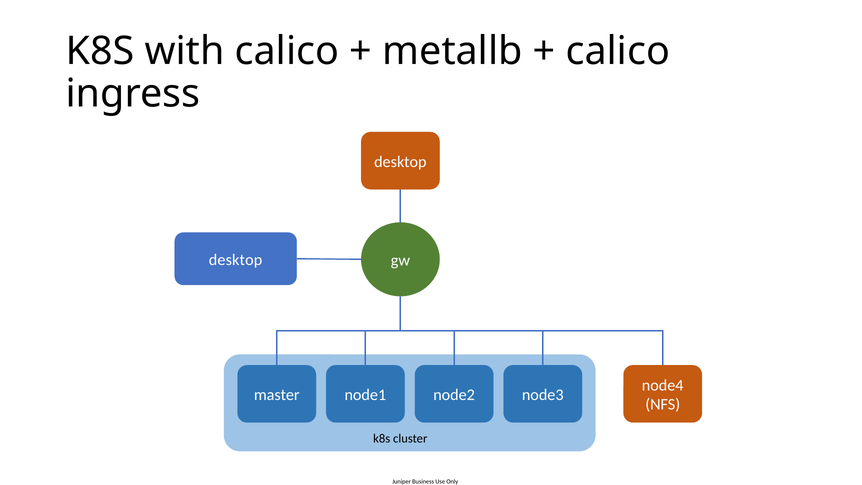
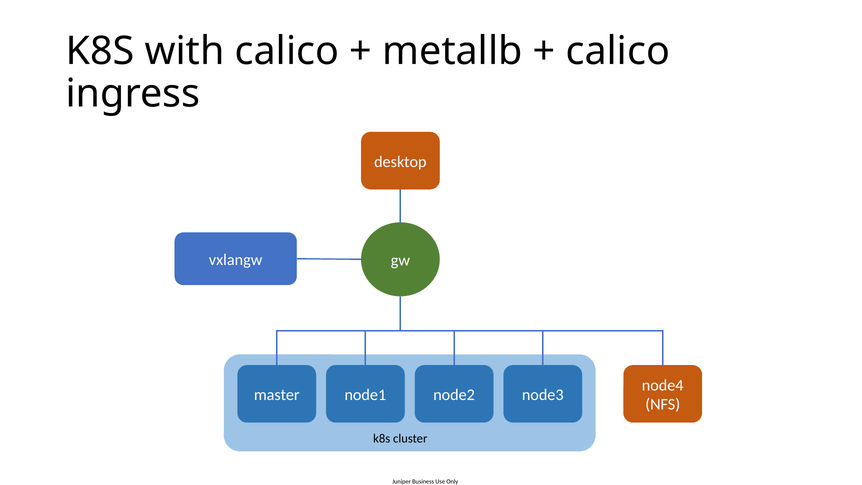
desktop: desktop -> vxlangw (236, 260)
